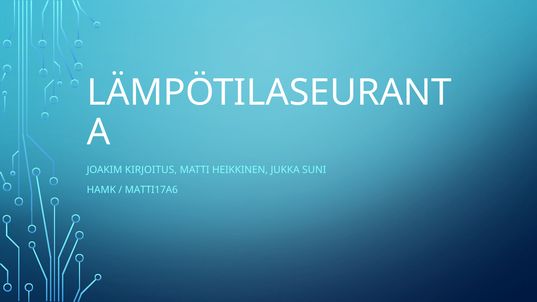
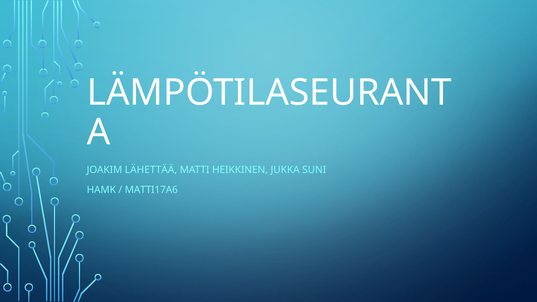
KIRJOITUS: KIRJOITUS -> LÄHETTÄÄ (151, 170)
